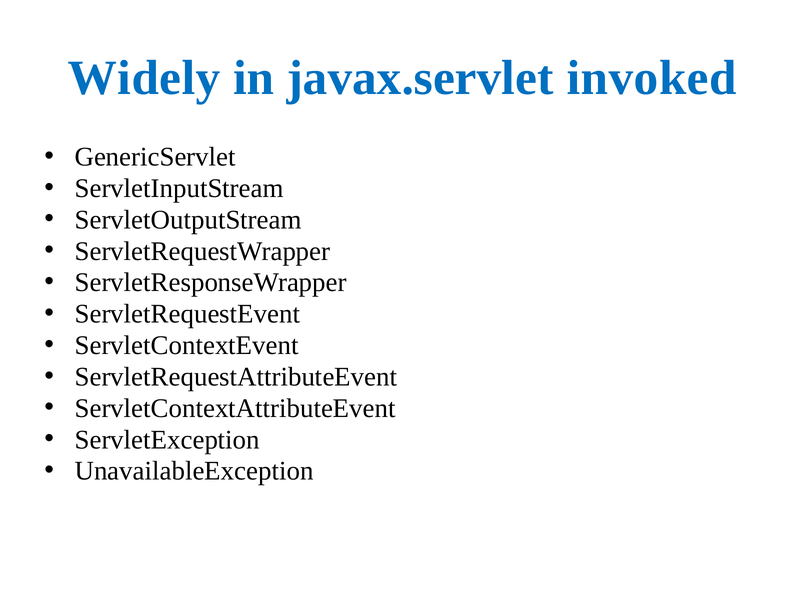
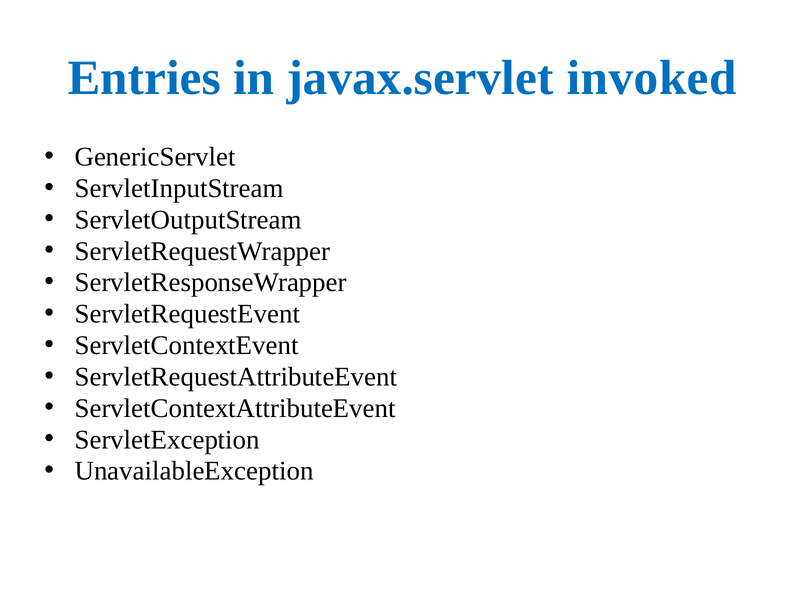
Widely: Widely -> Entries (144, 78)
